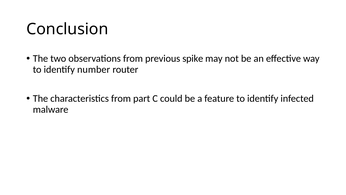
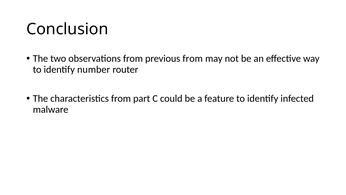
previous spike: spike -> from (193, 58)
